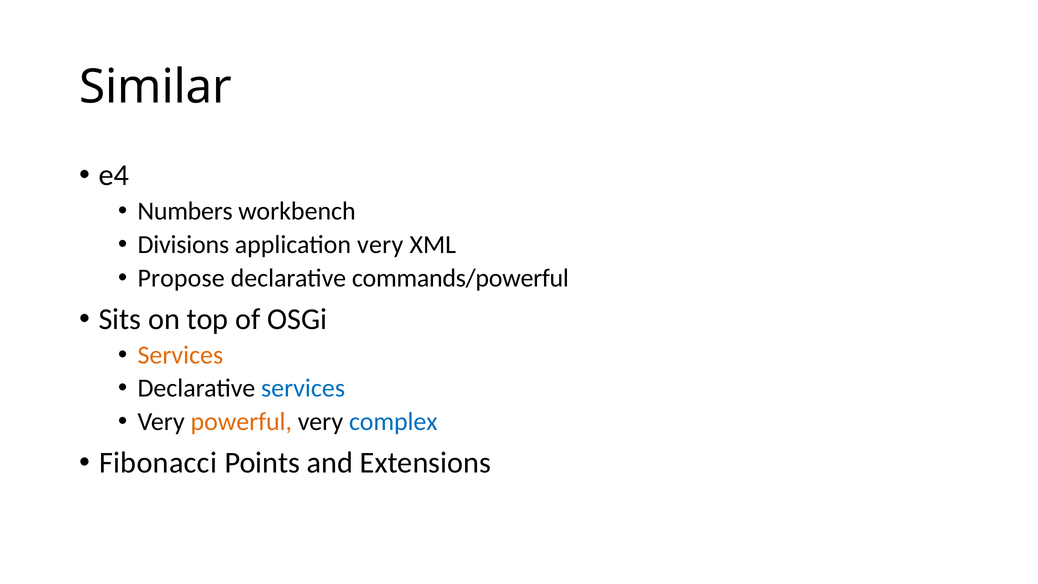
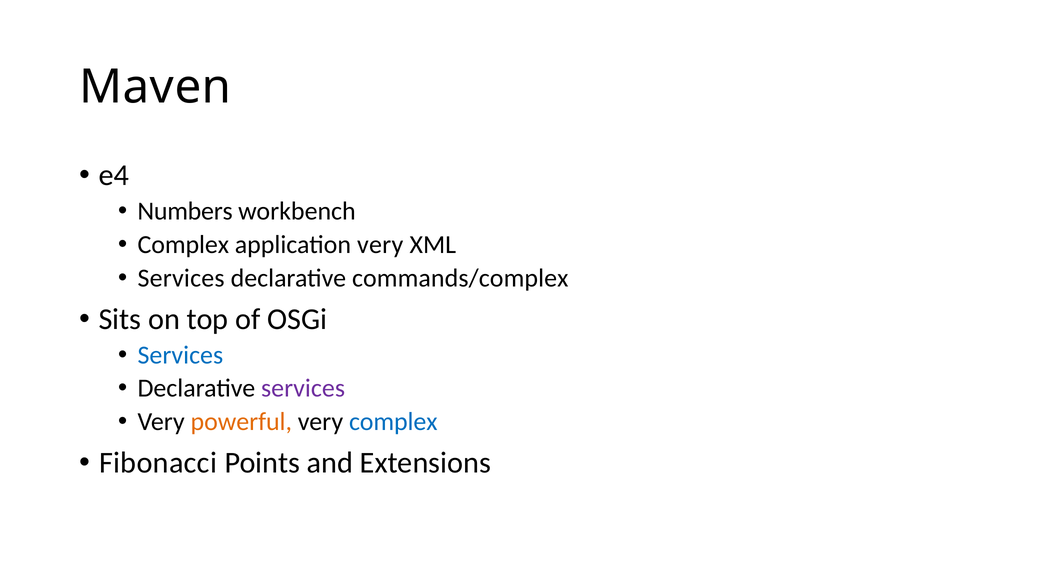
Similar: Similar -> Maven (155, 87)
Divisions: Divisions -> Complex (183, 245)
Propose: Propose -> Services (181, 278)
commands/powerful: commands/powerful -> commands/complex (460, 278)
Services colour: orange -> blue (180, 355)
services colour: blue -> purple (303, 388)
